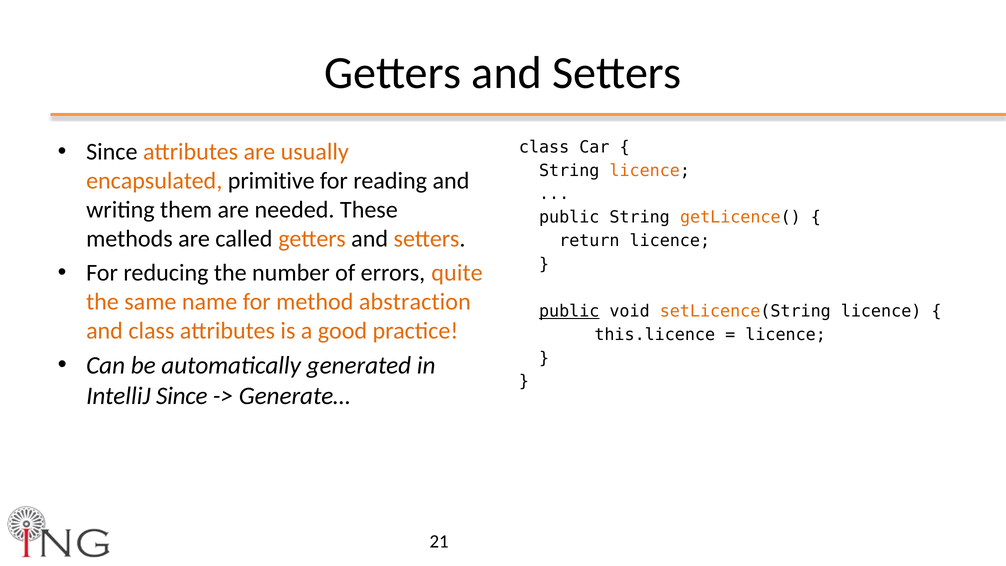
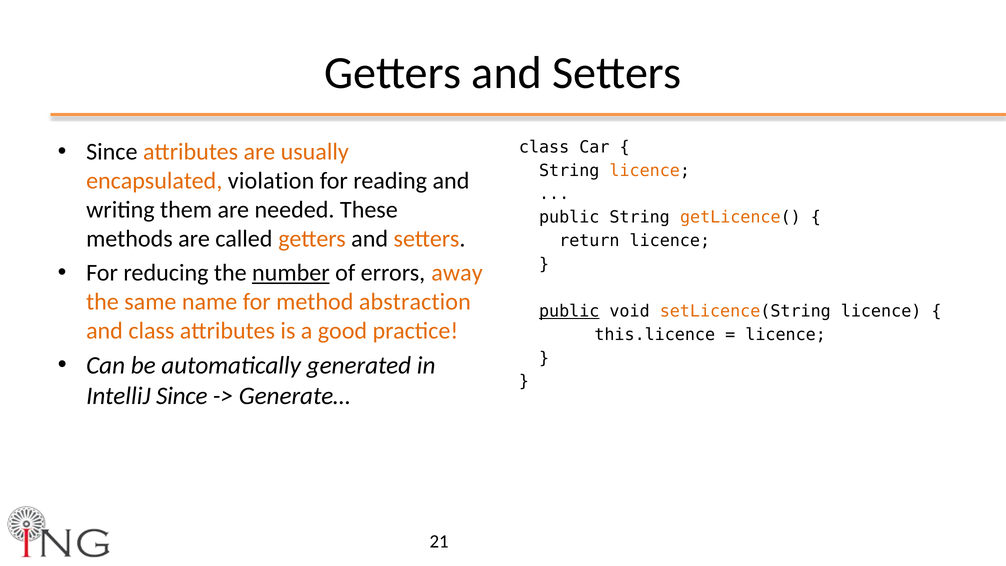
primitive: primitive -> violation (271, 181)
number underline: none -> present (291, 273)
quite: quite -> away (457, 273)
